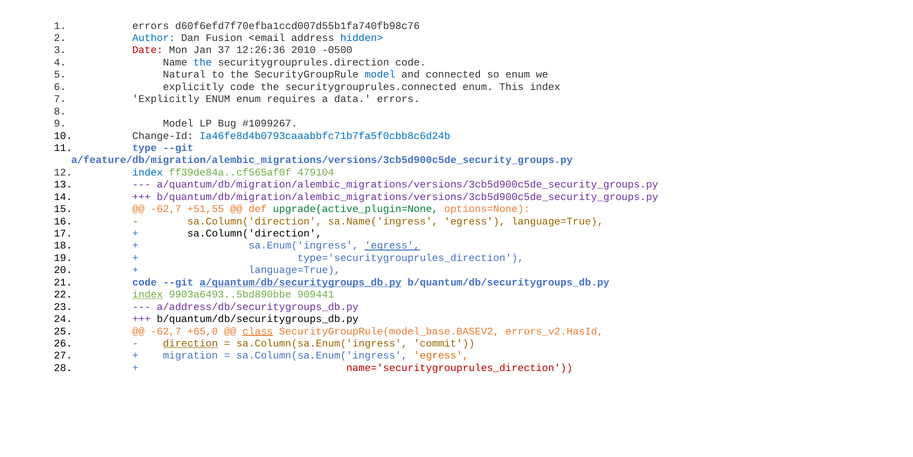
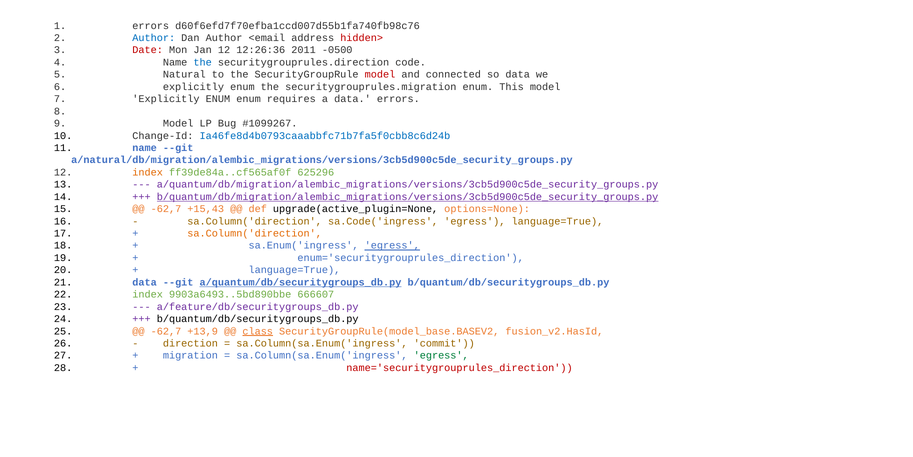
Dan Fusion: Fusion -> Author (224, 38)
hidden> colour: blue -> red (362, 38)
Jan 37: 37 -> 12 (224, 50)
2010: 2010 -> 2011 (304, 50)
model colour: blue -> red (380, 75)
so enum: enum -> data (518, 75)
code: code -> enum (242, 87)
securitygrouprules.connected: securitygrouprules.connected -> securitygrouprules.migration (371, 87)
This index: index -> model (545, 87)
type: type -> name (145, 148)
a/feature/db/migration/alembic_migrations/versions/3cb5d900c5de_security_groups.py: a/feature/db/migration/alembic_migrations/versions/3cb5d900c5de_security_groups.py -> a/natural/db/migration/alembic_migrations/versions/3cb5d900c5de_security_groups.py (322, 160)
index colour: blue -> orange (148, 172)
479104: 479104 -> 625296 (316, 172)
b/quantum/db/migration/alembic_migrations/versions/3cb5d900c5de_security_groups.py underline: none -> present (408, 197)
+51,55: +51,55 -> +15,43 (206, 209)
upgrade(active_plugin=None colour: green -> black (356, 209)
sa.Name('ingress: sa.Name('ingress -> sa.Code('ingress (383, 221)
sa.Column('direction colour: black -> orange (255, 234)
type='securitygrouprules_direction: type='securitygrouprules_direction -> enum='securitygrouprules_direction (411, 258)
code: code -> data (145, 282)
index underline: present -> none (148, 295)
909441: 909441 -> 666607 (316, 295)
a/address/db/securitygroups_db.py: a/address/db/securitygroups_db.py -> a/feature/db/securitygroups_db.py (258, 307)
+65,0: +65,0 -> +13,9 (203, 331)
errors_v2.HasId: errors_v2.HasId -> fusion_v2.HasId (554, 331)
direction underline: present -> none (190, 344)
egress colour: orange -> green (441, 356)
